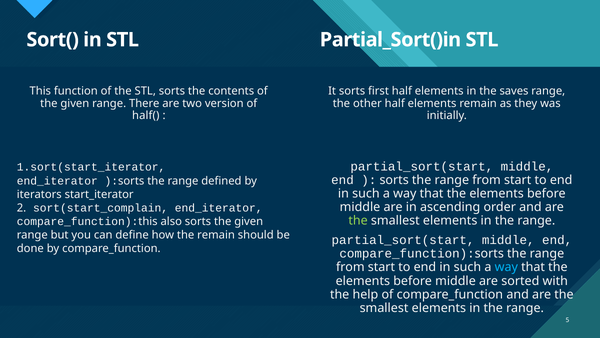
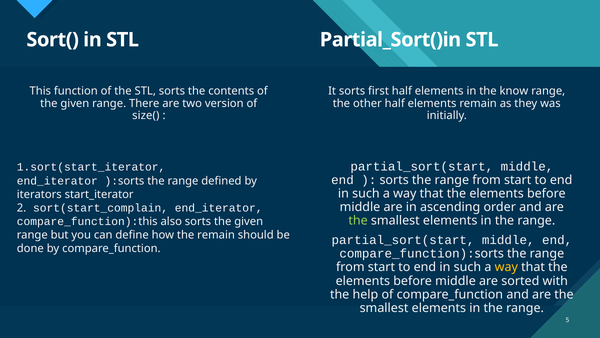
saves: saves -> know (514, 91)
half(: half( -> size( (146, 115)
way colour: light blue -> yellow (506, 267)
